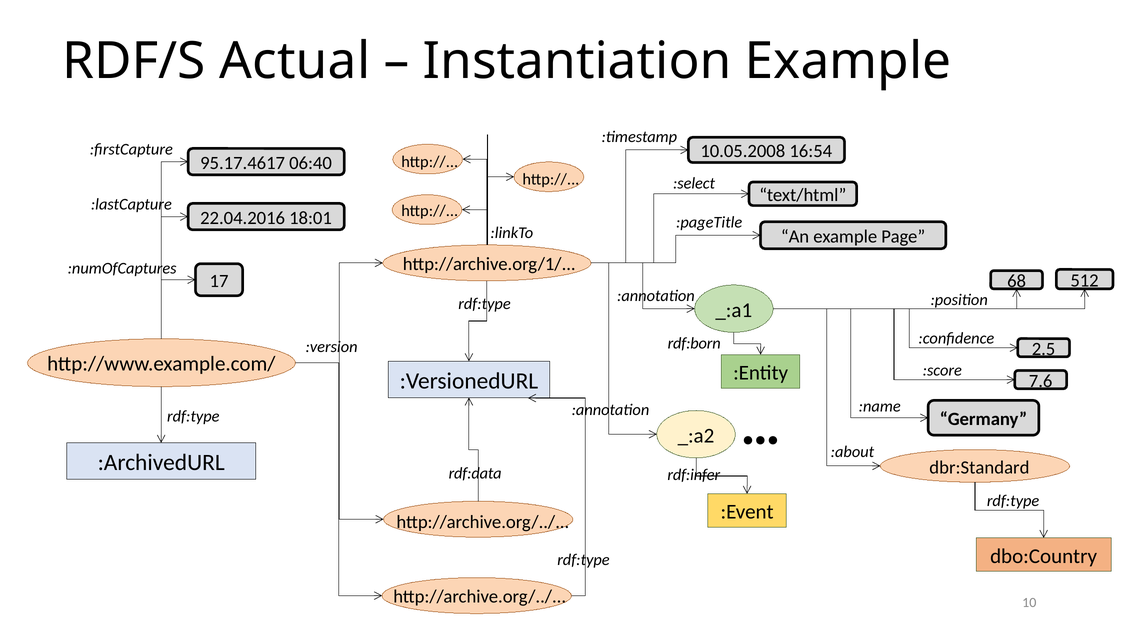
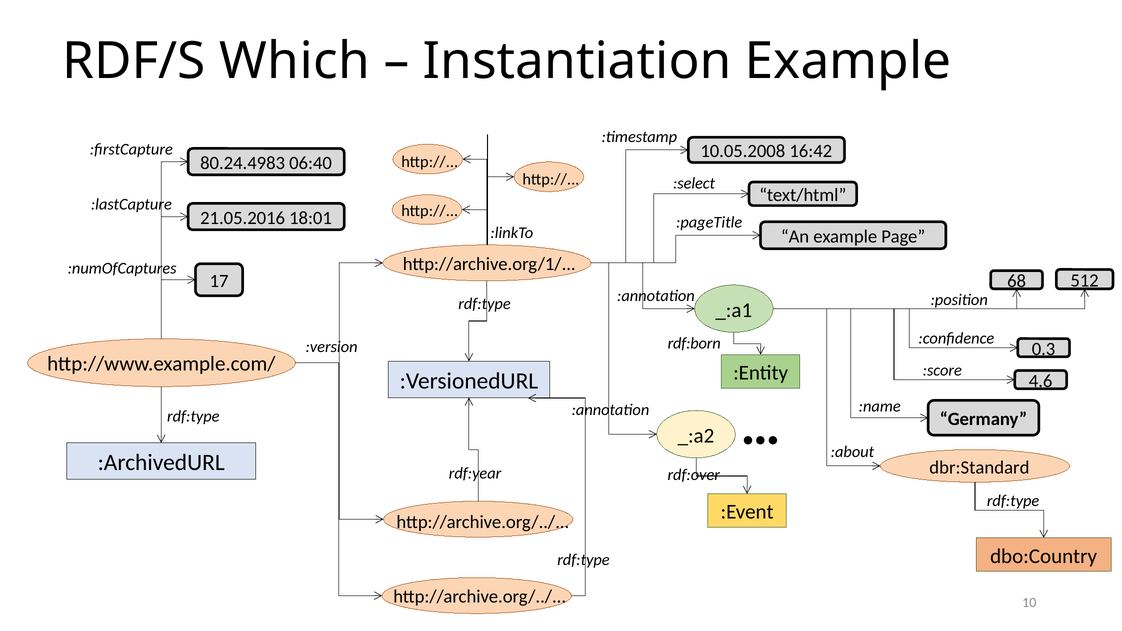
Actual: Actual -> Which (295, 61)
16:54: 16:54 -> 16:42 (811, 151)
95.17.4617: 95.17.4617 -> 80.24.4983 (243, 163)
22.04.2016: 22.04.2016 -> 21.05.2016 (243, 218)
2.5: 2.5 -> 0.3 (1044, 349)
7.6: 7.6 -> 4.6 (1041, 381)
rdf:data: rdf:data -> rdf:year (475, 474)
rdf:infer: rdf:infer -> rdf:over (694, 475)
